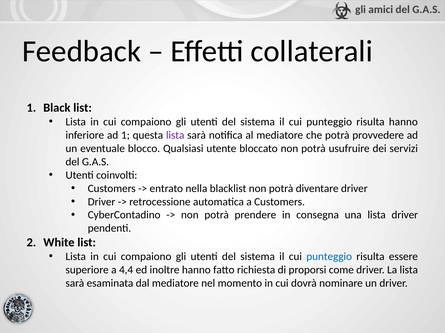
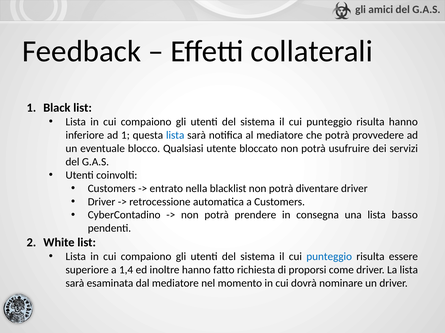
lista colour: purple -> blue (175, 135)
lista driver: driver -> basso (405, 215)
4,4: 4,4 -> 1,4 (126, 270)
